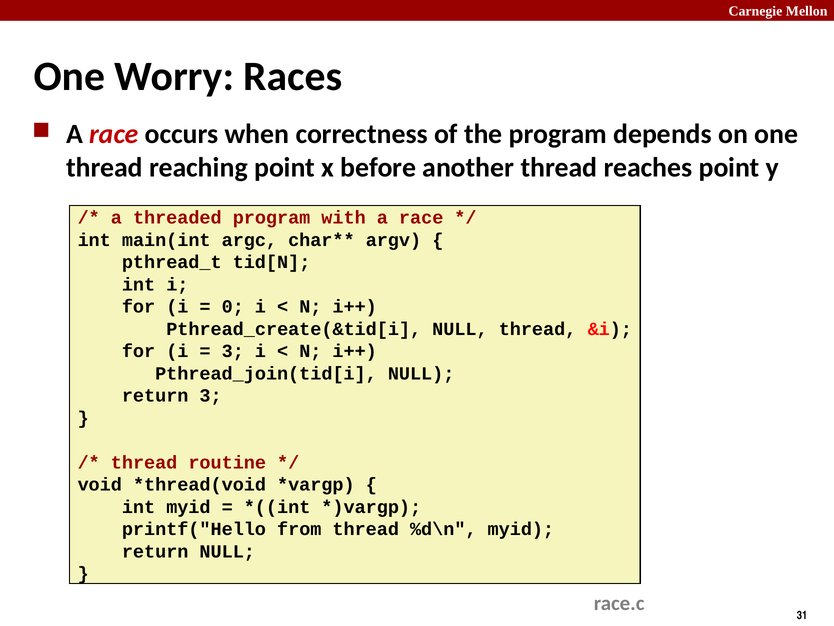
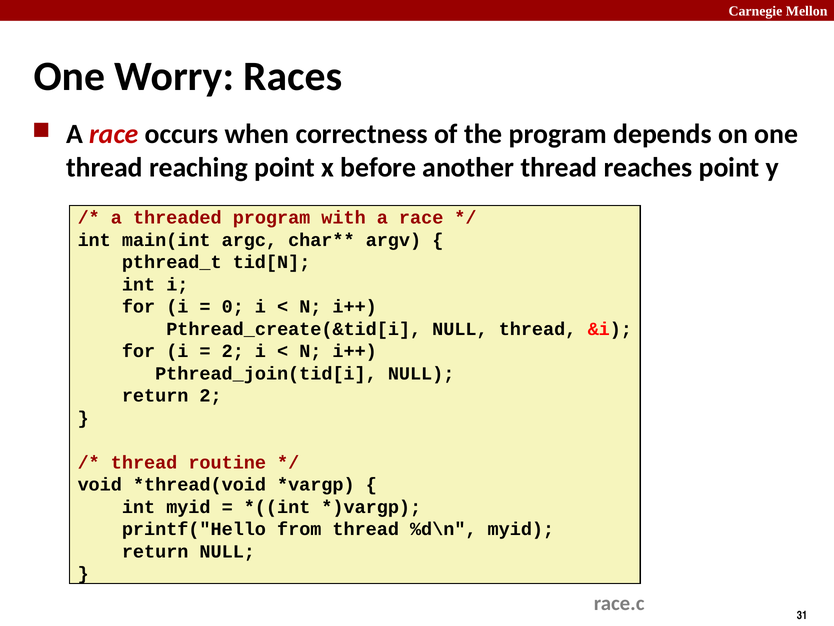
3: 3 -> 2 (233, 351)
return 3: 3 -> 2 (211, 395)
